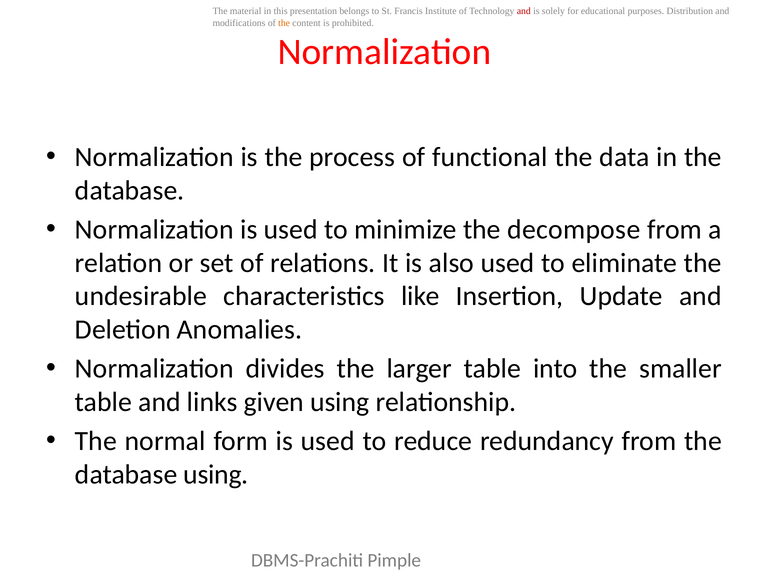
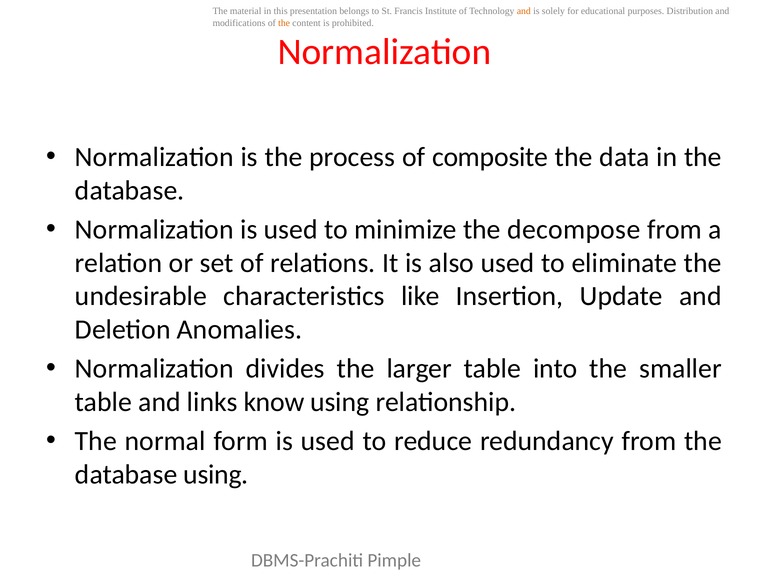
and colour: red -> orange (524, 11)
functional: functional -> composite (490, 157)
given: given -> know (274, 402)
